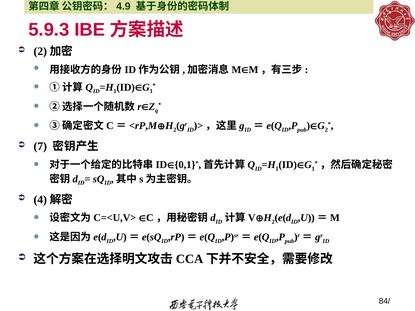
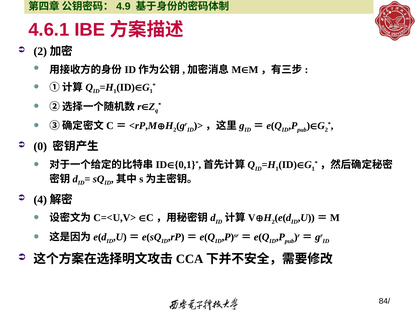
5.9.3: 5.9.3 -> 4.6.1 (49, 30)
7: 7 -> 0 (40, 147)
